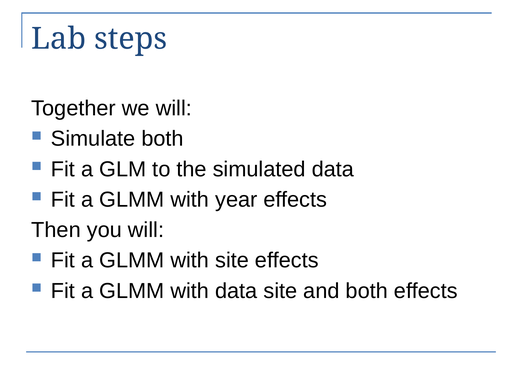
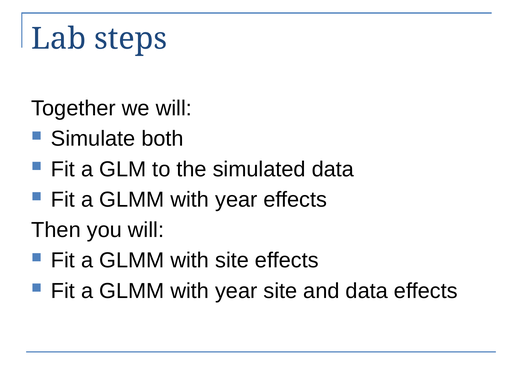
data: data -> year (236, 291)
and both: both -> data (367, 291)
